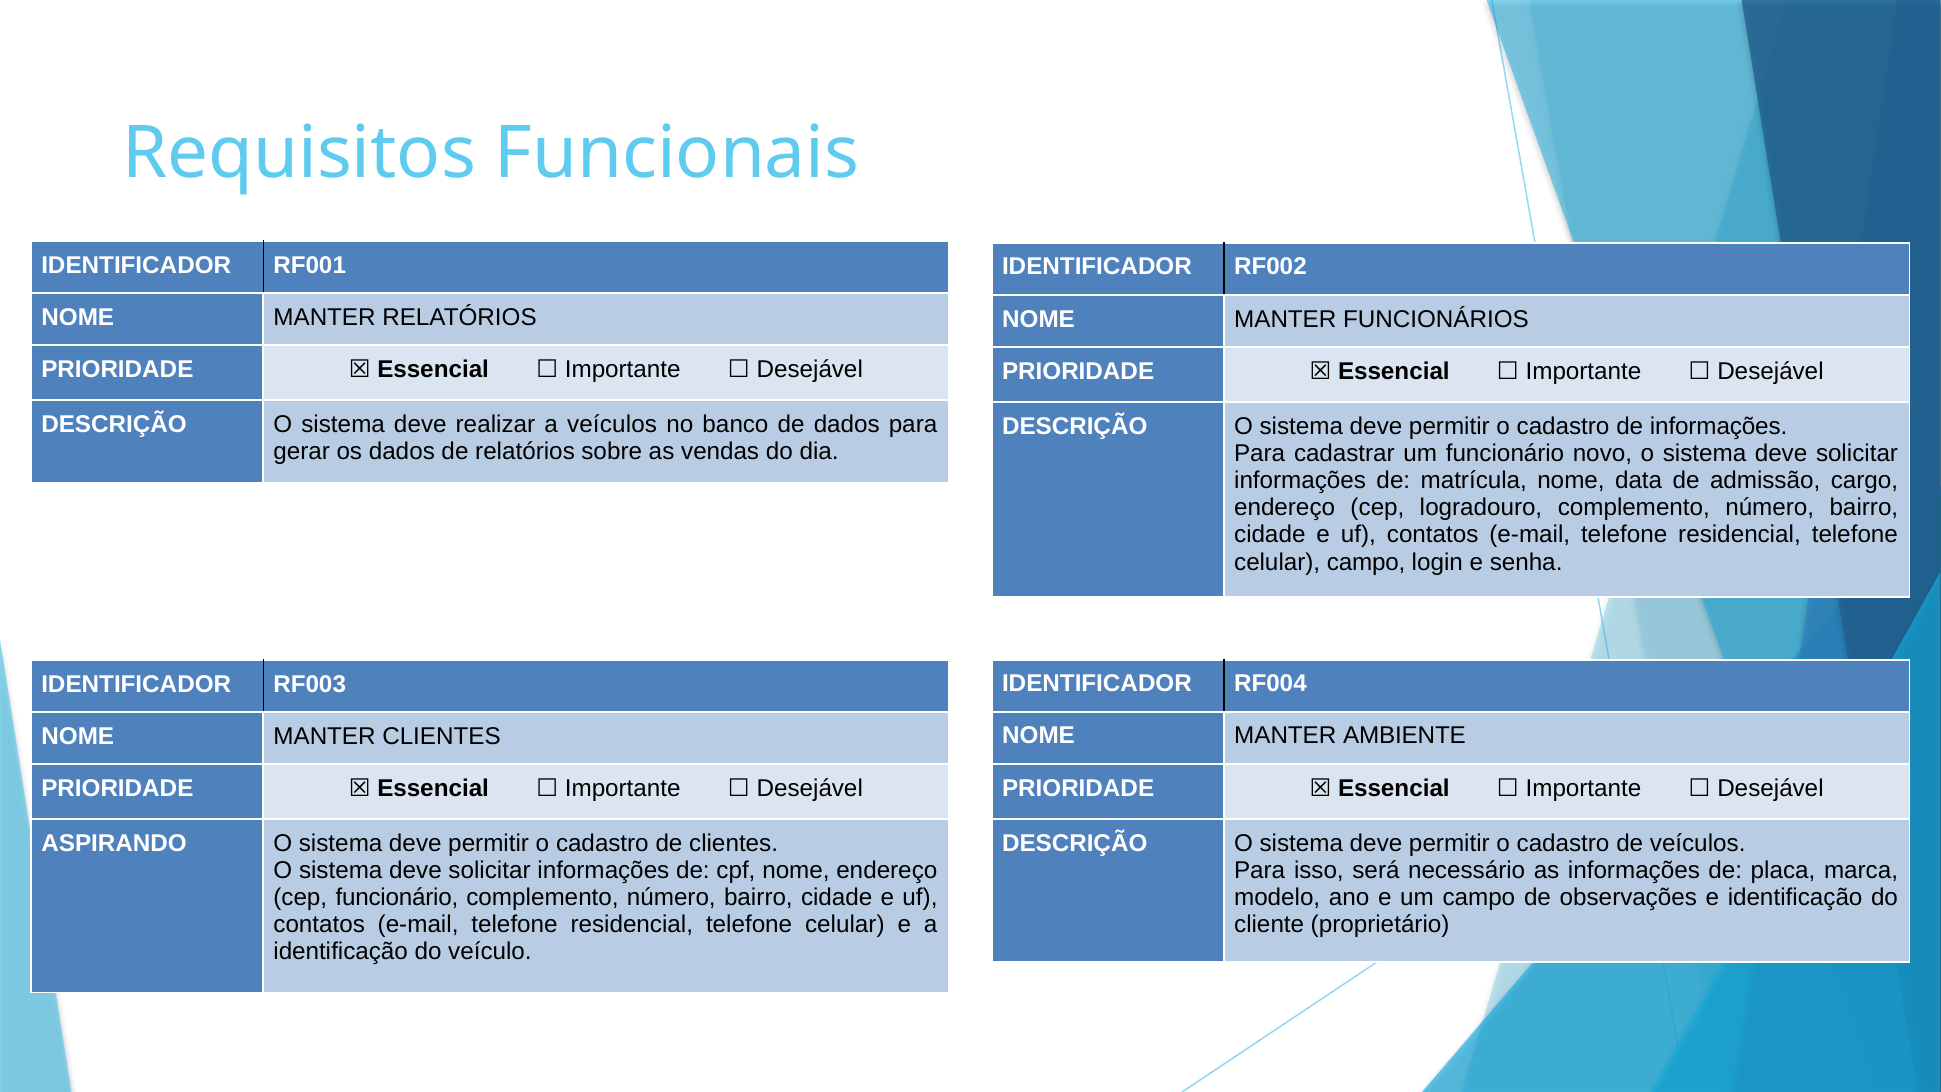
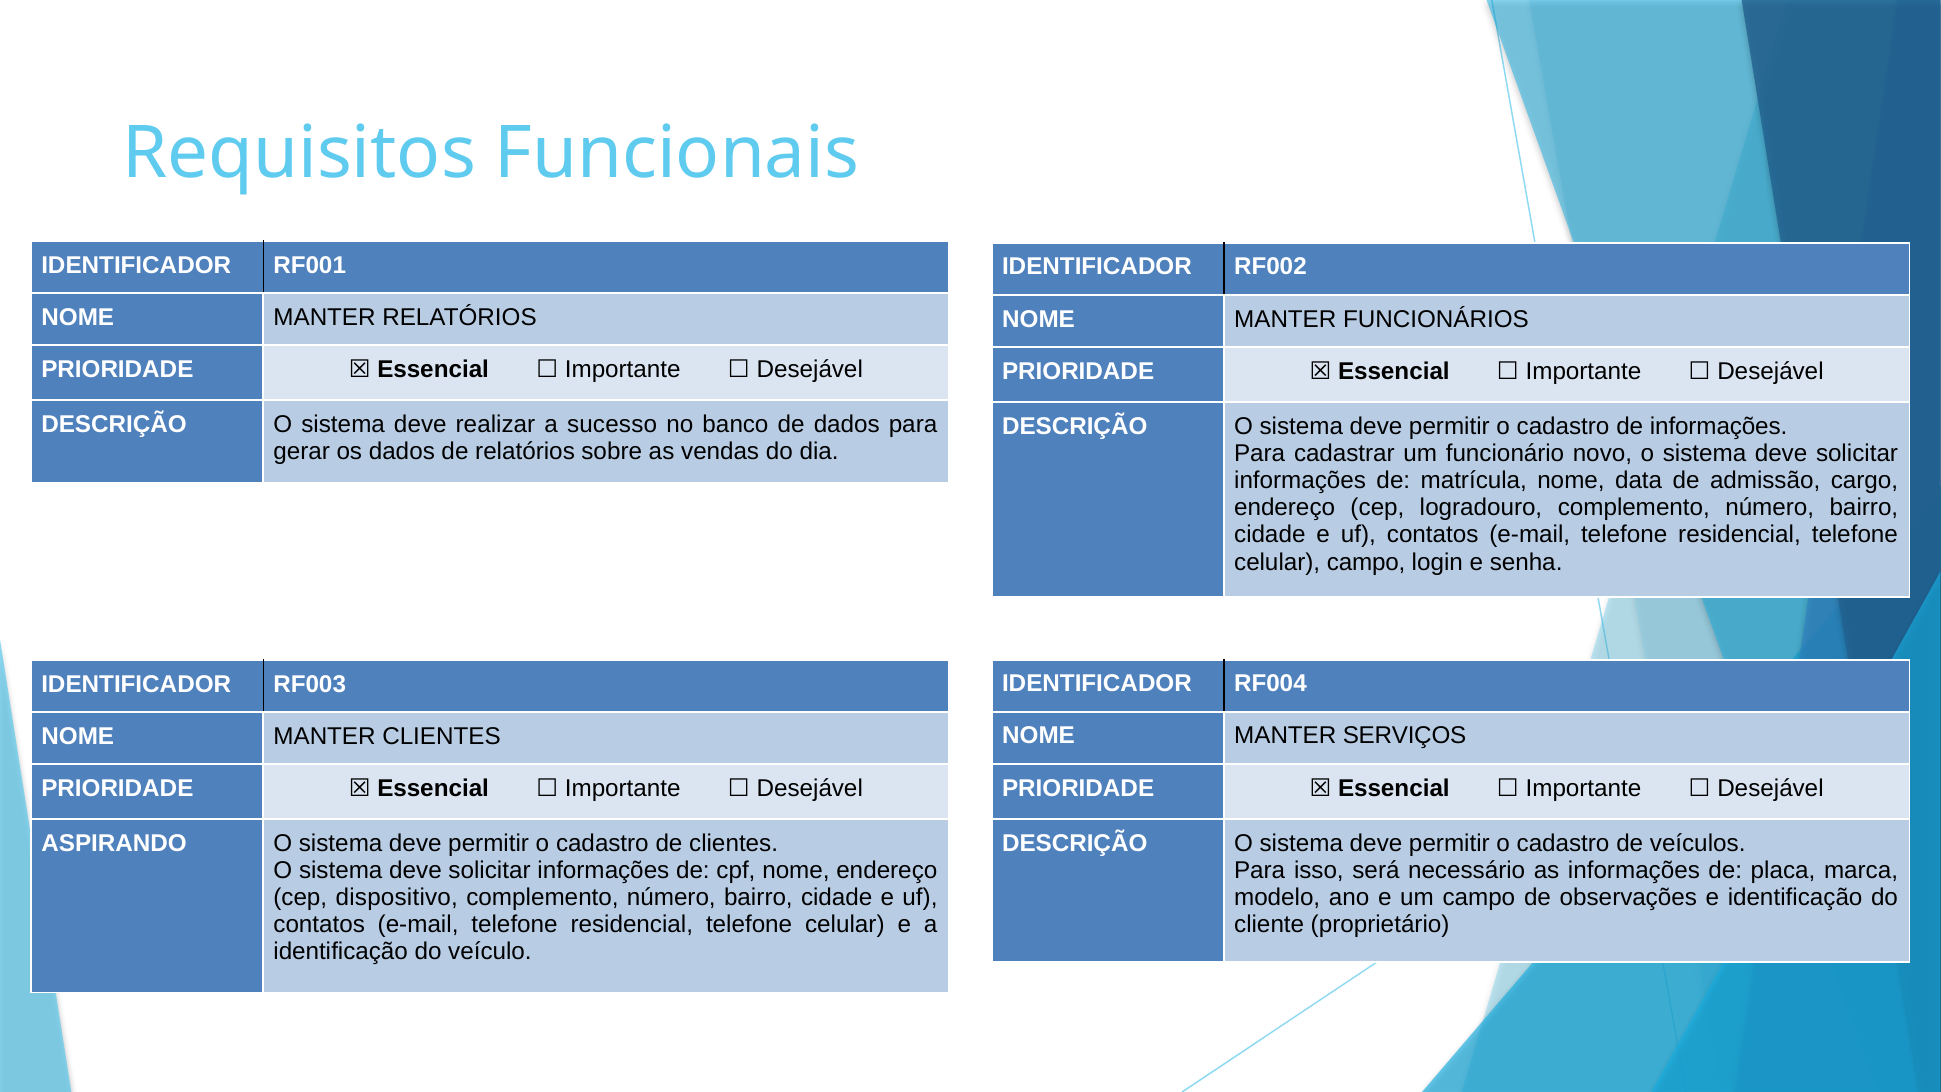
a veículos: veículos -> sucesso (612, 424)
AMBIENTE: AMBIENTE -> SERVIÇOS (1405, 736)
cep funcionário: funcionário -> dispositivo (397, 897)
